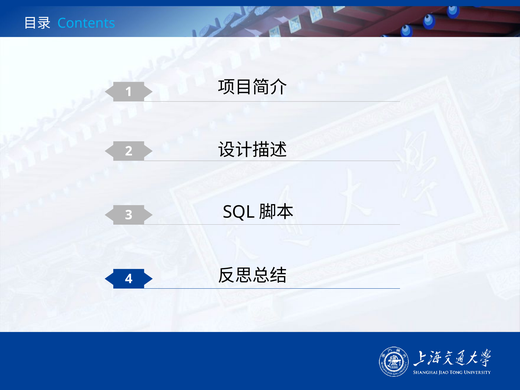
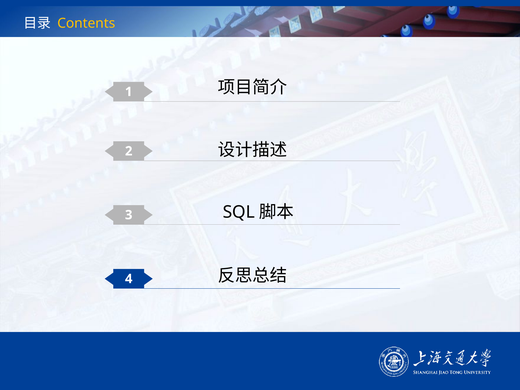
Contents colour: light blue -> yellow (86, 23)
